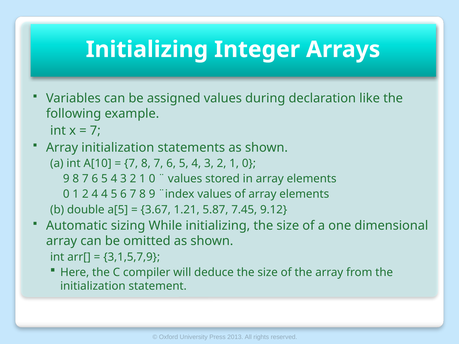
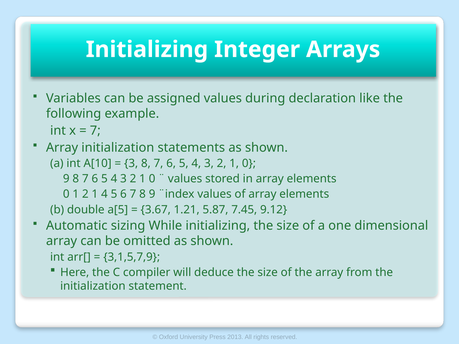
7: 7 -> 3 (131, 164)
1 2 4: 4 -> 1 (95, 194)
